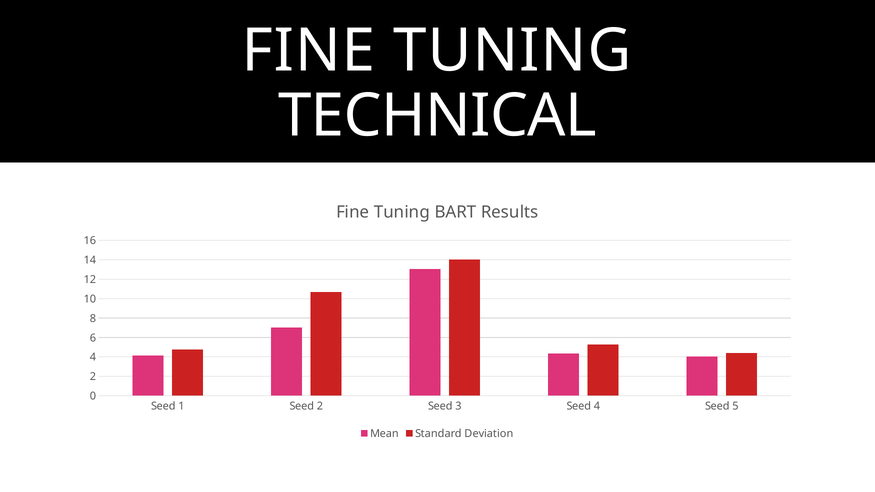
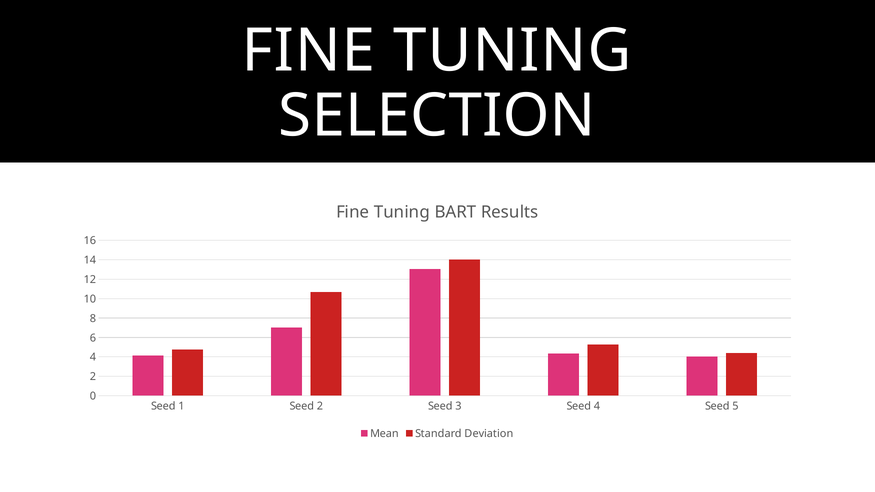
TECHNICAL: TECHNICAL -> SELECTION (437, 116)
